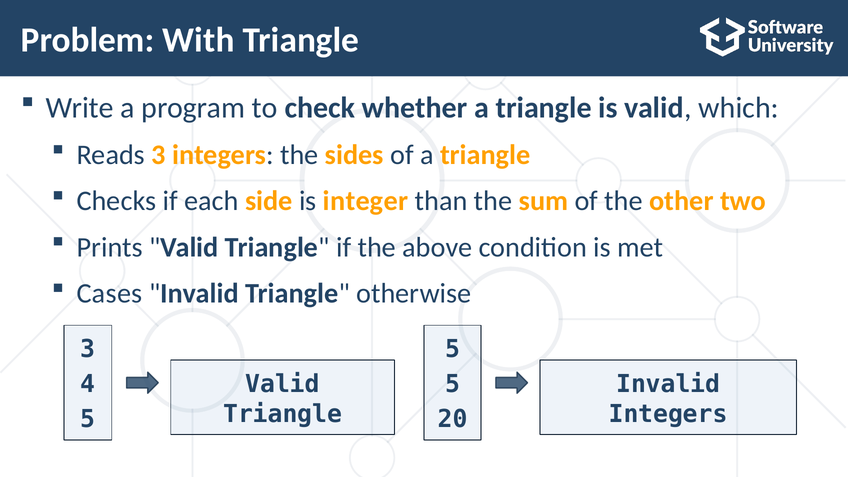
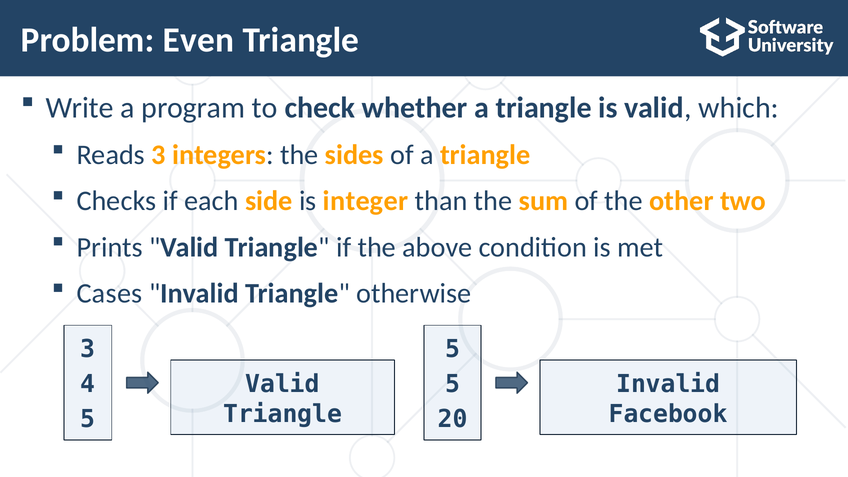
With: With -> Even (198, 40)
Integers: Integers -> Facebook (668, 414)
